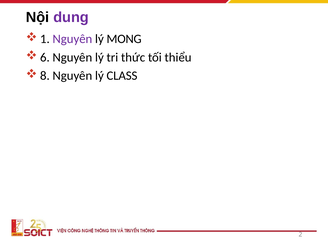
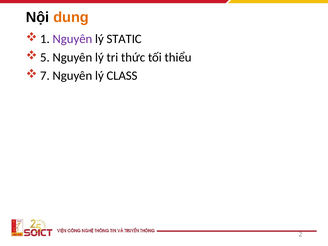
dung colour: purple -> orange (71, 17)
MONG: MONG -> STATIC (124, 39)
6: 6 -> 5 (45, 57)
8: 8 -> 7 (45, 76)
